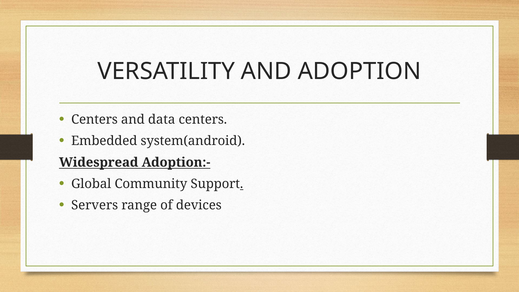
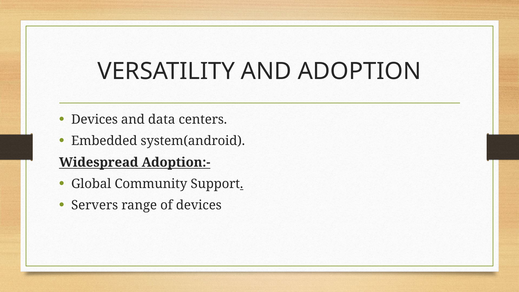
Centers: Centers -> Devices (95, 119)
